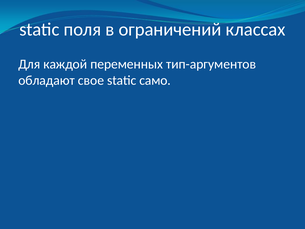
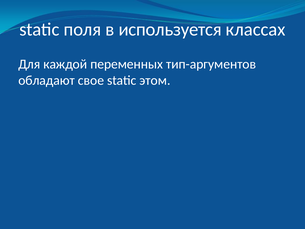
ограничений: ограничений -> используется (170, 30)
само: само -> этом (155, 80)
